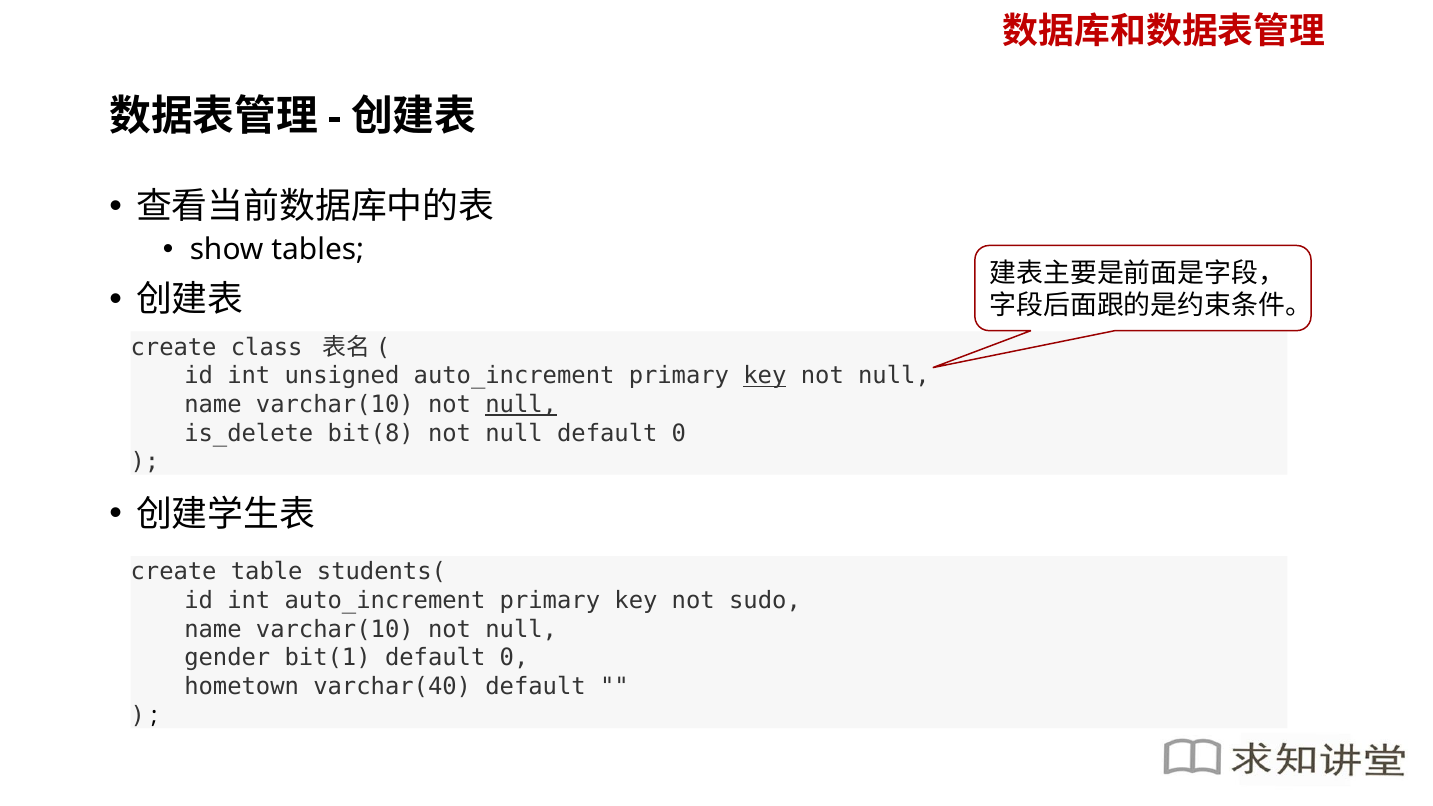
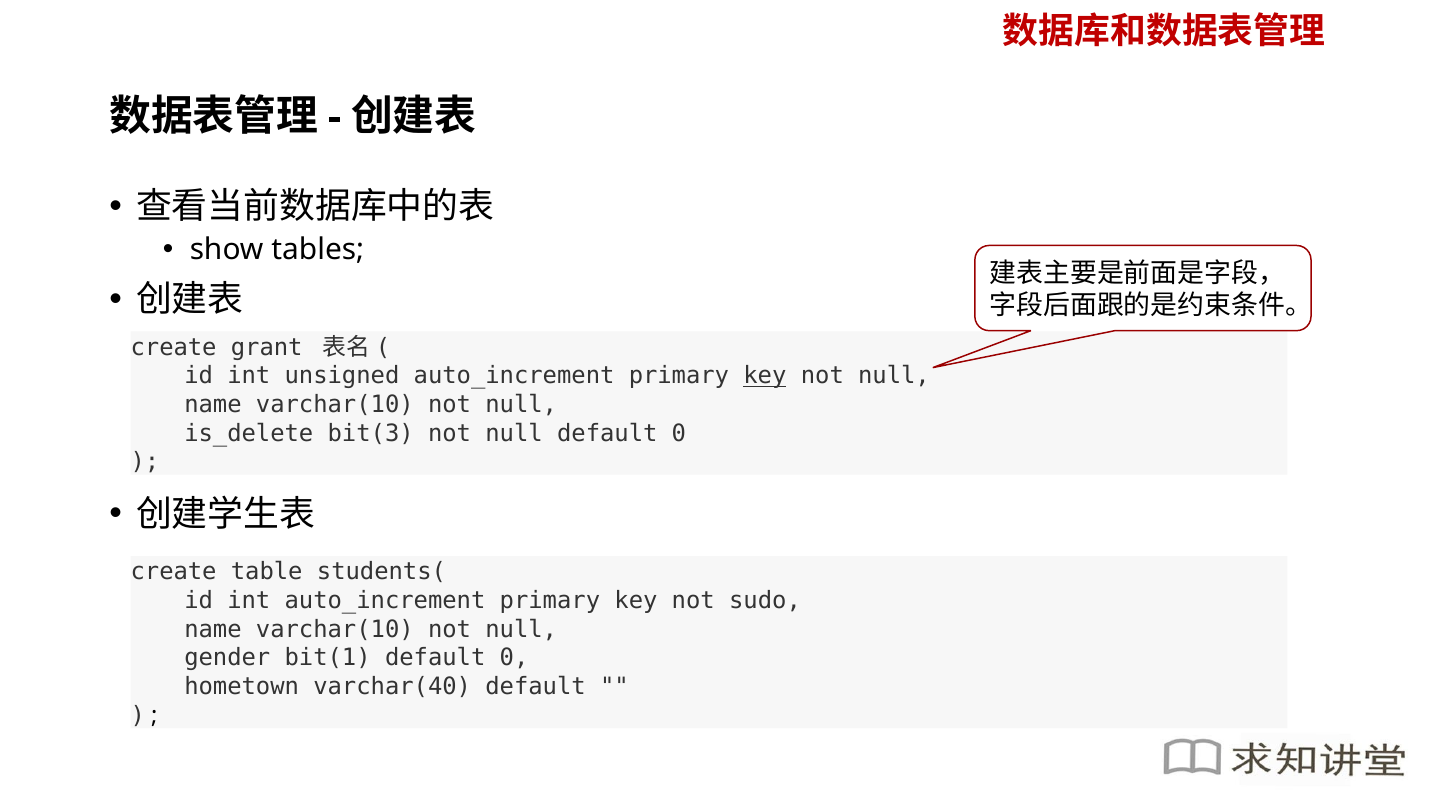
class: class -> grant (267, 347)
null underline: present -> none (521, 405)
bit(8: bit(8 -> bit(3 (371, 433)
